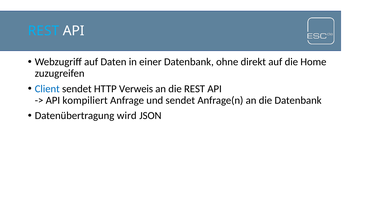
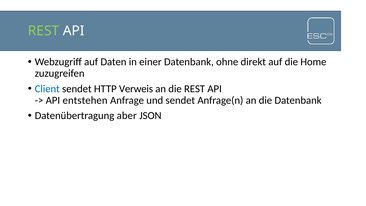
REST colour: light blue -> light green (44, 31)
kompiliert: kompiliert -> entstehen (85, 100)
wird: wird -> aber (127, 116)
